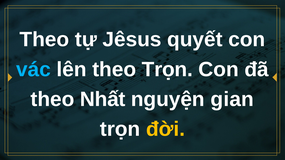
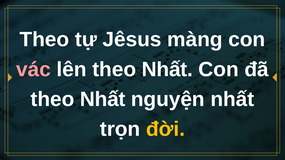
quyết: quyết -> màng (195, 40)
vác colour: light blue -> pink (33, 70)
lên theo Trọn: Trọn -> Nhất (167, 70)
nguyện gian: gian -> nhất (232, 99)
